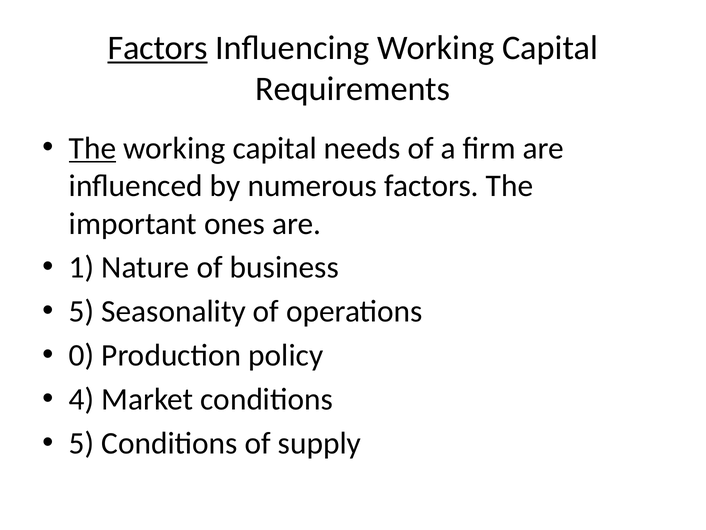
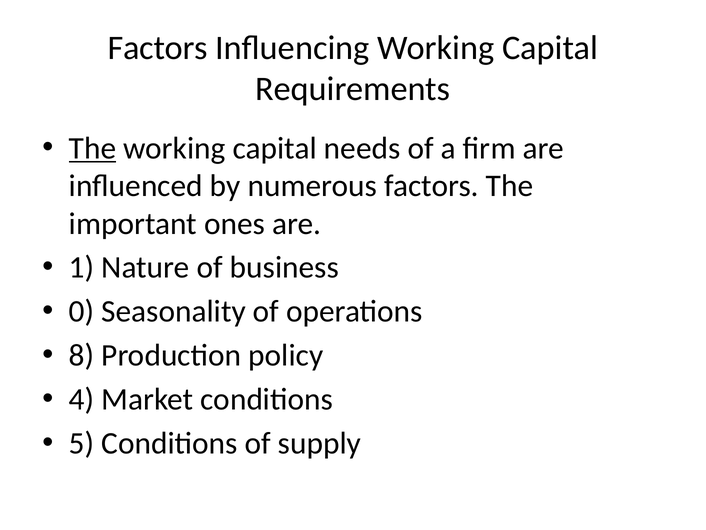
Factors underline: present -> none (158, 48)
5: 5 -> 0 (82, 311)
0: 0 -> 8 (82, 355)
